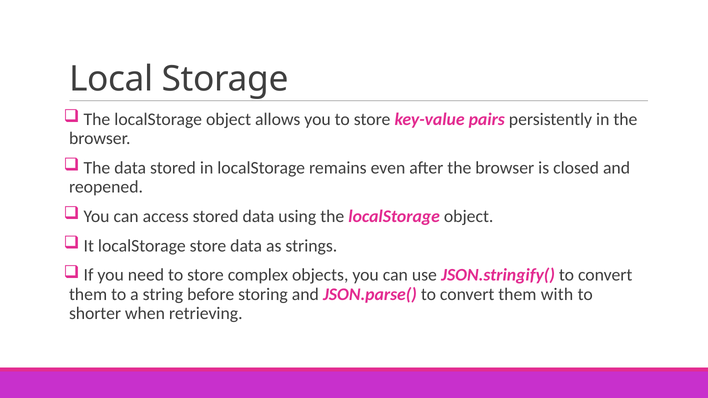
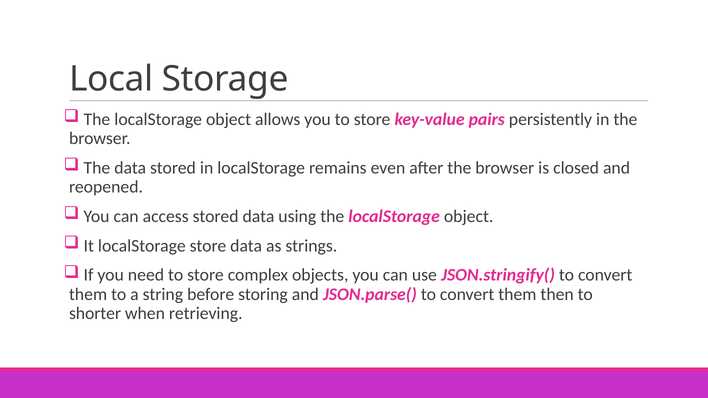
with: with -> then (557, 294)
